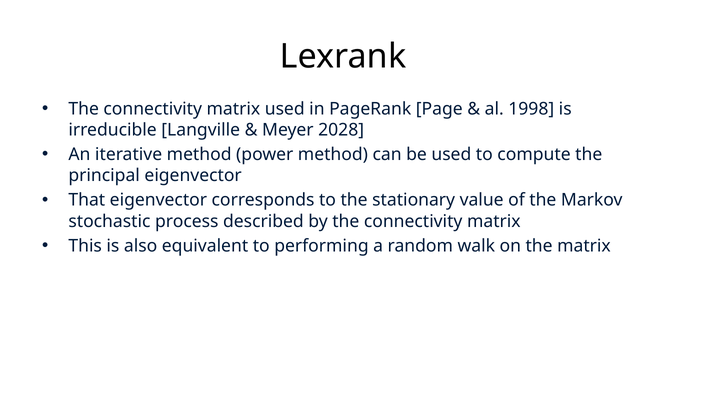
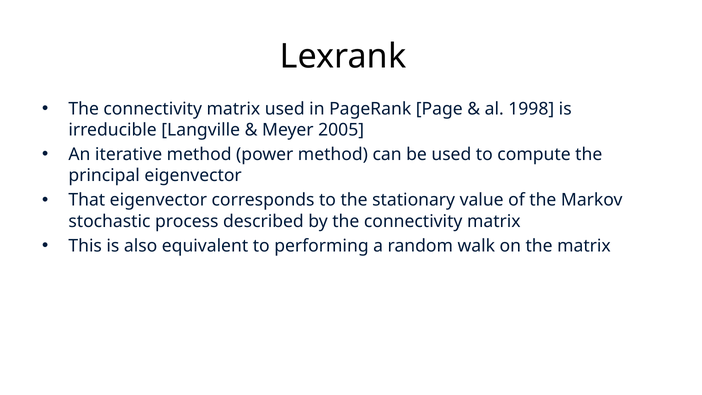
2028: 2028 -> 2005 (341, 130)
